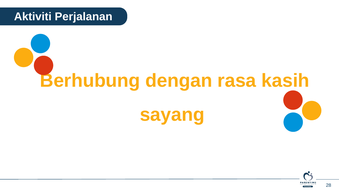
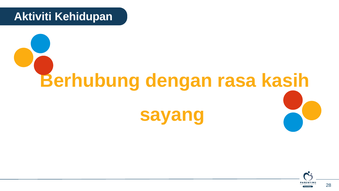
Perjalanan: Perjalanan -> Kehidupan (84, 17)
